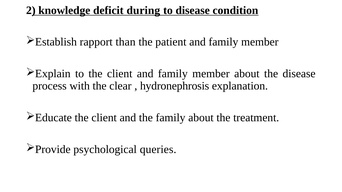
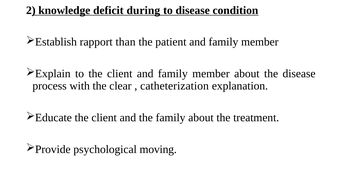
hydronephrosis: hydronephrosis -> catheterization (175, 86)
queries: queries -> moving (158, 150)
